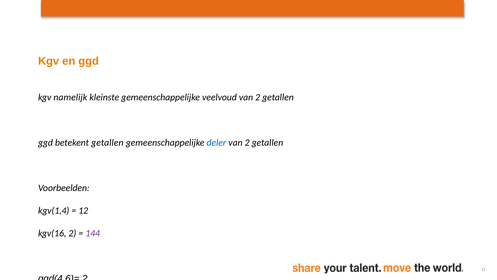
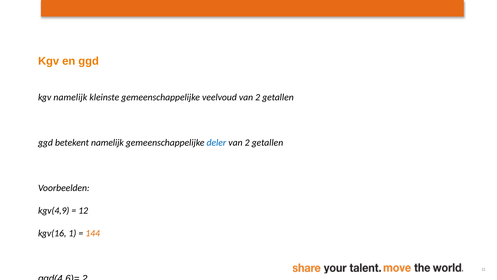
betekent getallen: getallen -> namelijk (107, 142)
kgv(1,4: kgv(1,4 -> kgv(4,9 (54, 210)
kgv(16 2: 2 -> 1 (72, 233)
144 colour: purple -> orange (93, 233)
